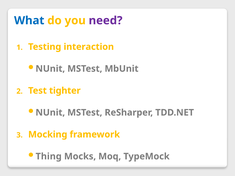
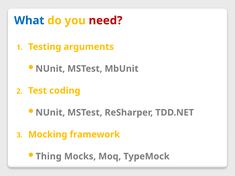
need colour: purple -> red (106, 21)
interaction: interaction -> arguments (89, 47)
tighter: tighter -> coding (65, 91)
